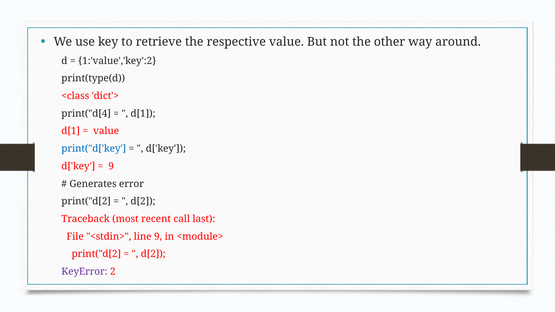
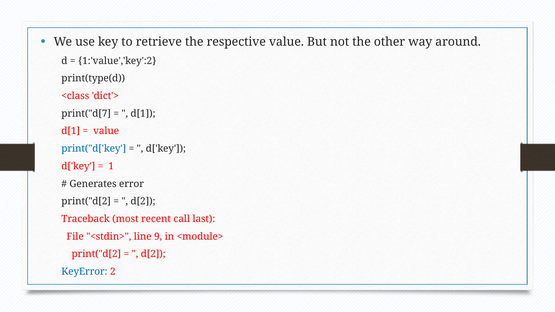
print("d[4: print("d[4 -> print("d[7 (86, 114)
9: 9 -> 1 (111, 166)
KeyError colour: purple -> blue (84, 272)
